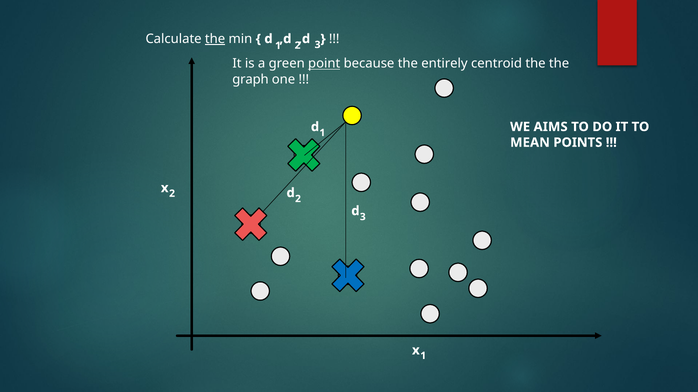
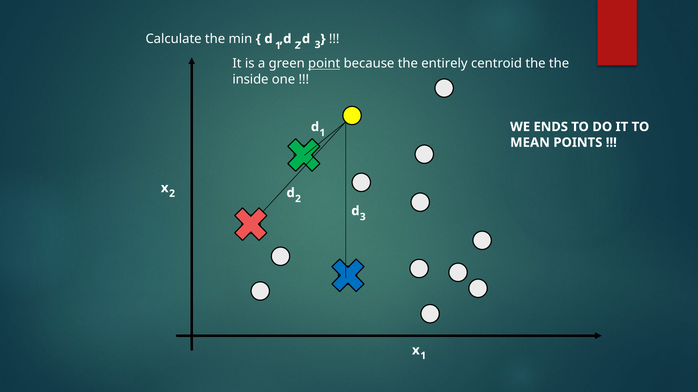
the underline: present -> none (215, 39)
graph: graph -> inside (250, 79)
AIMS: AIMS -> ENDS (551, 127)
